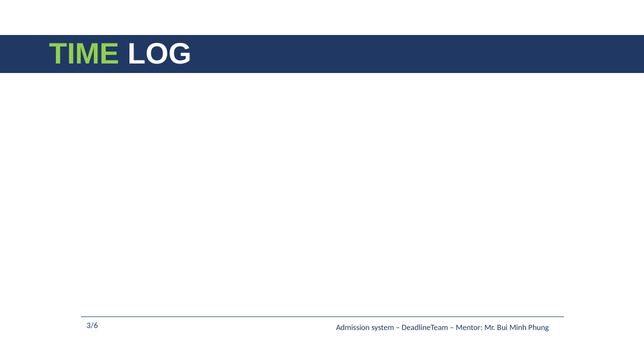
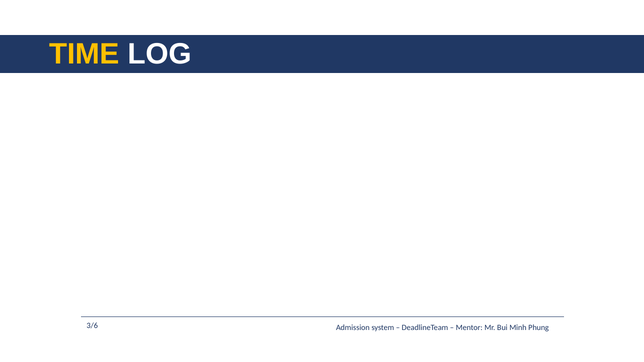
TIME colour: light green -> yellow (84, 54)
